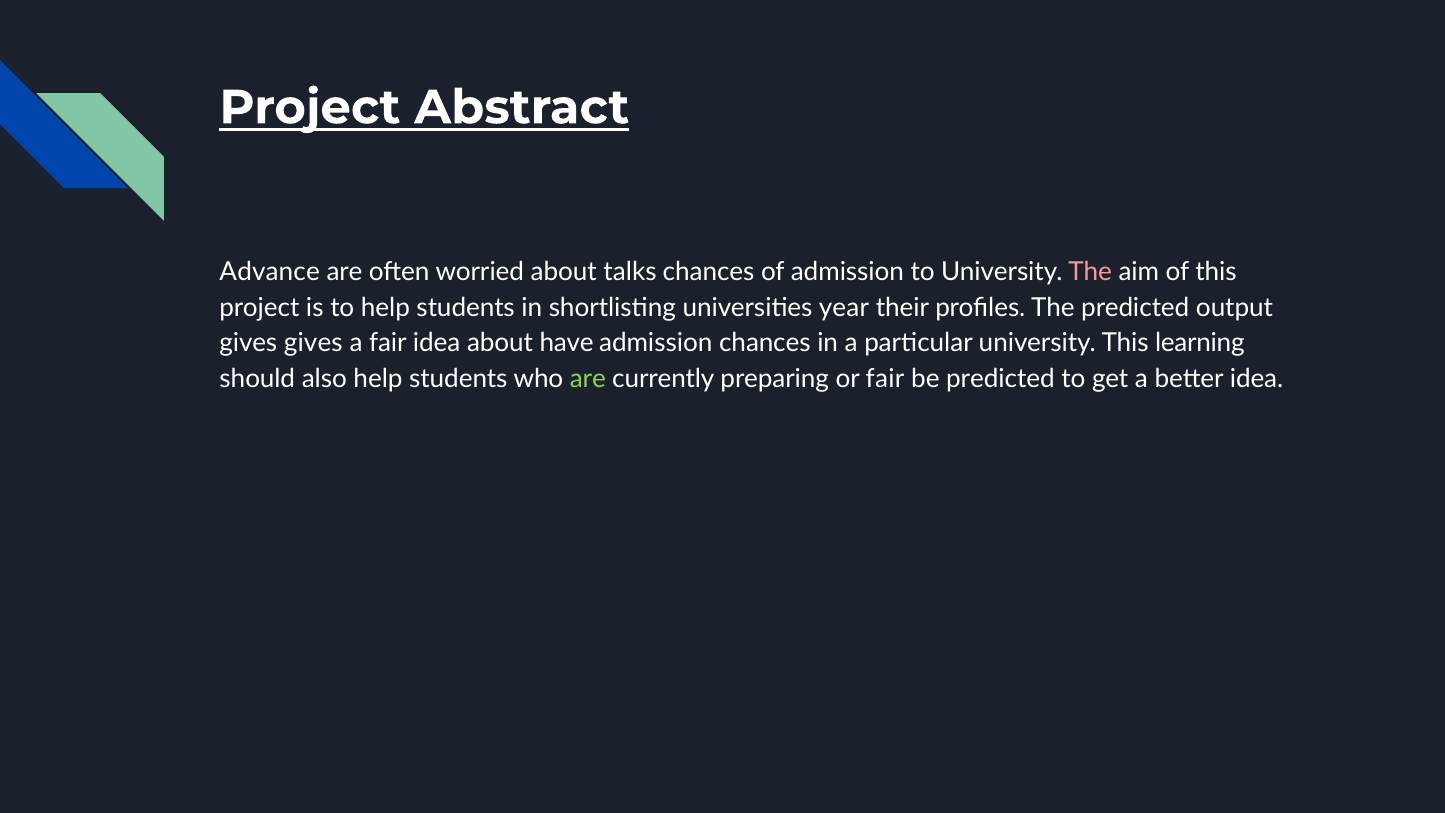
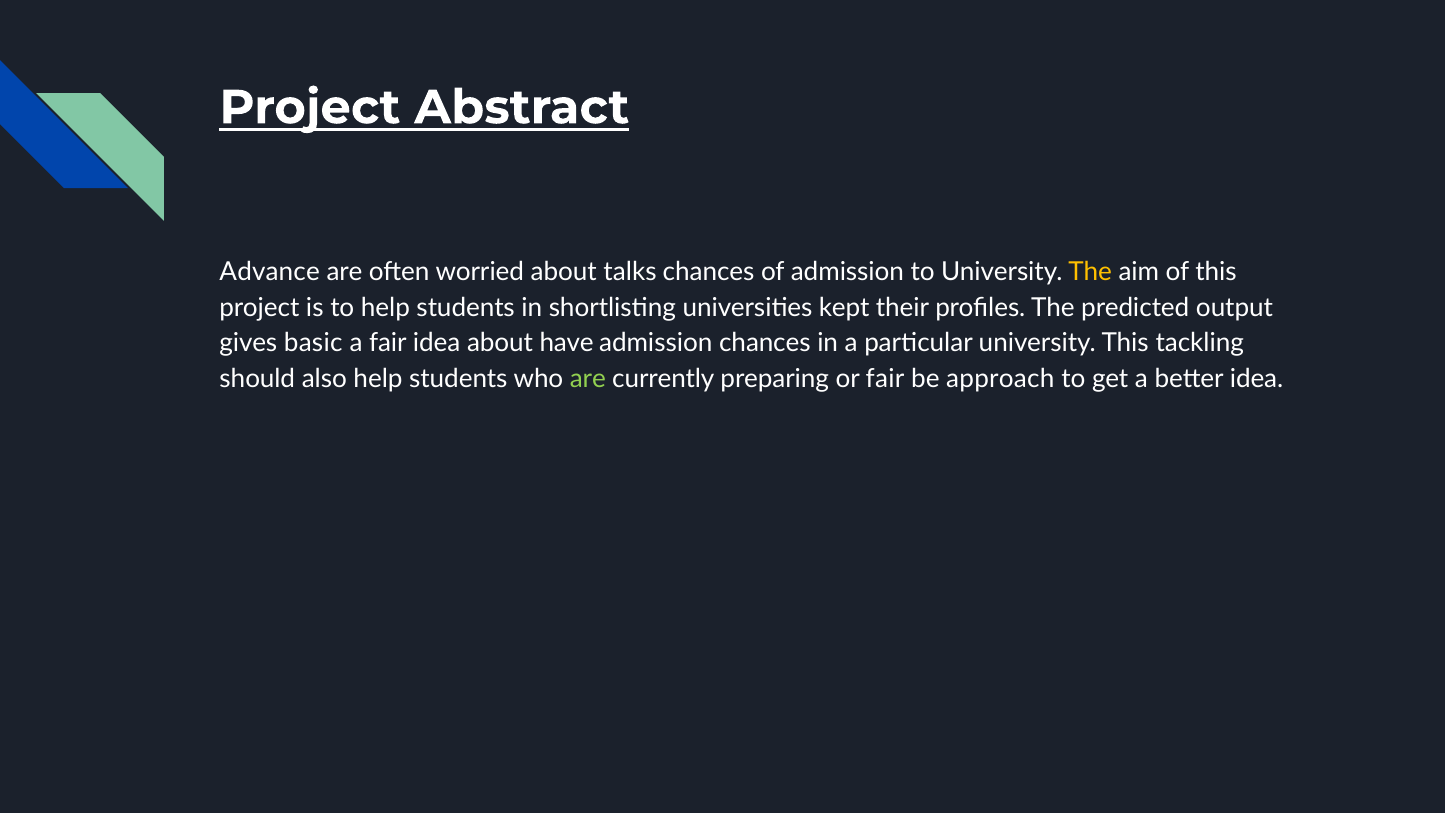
The colour: pink -> yellow (1090, 271)
year: year -> kept (844, 307)
gives gives: gives -> basic (313, 343)
learning: learning -> tackling (1200, 343)
be predicted: predicted -> approach (1000, 379)
